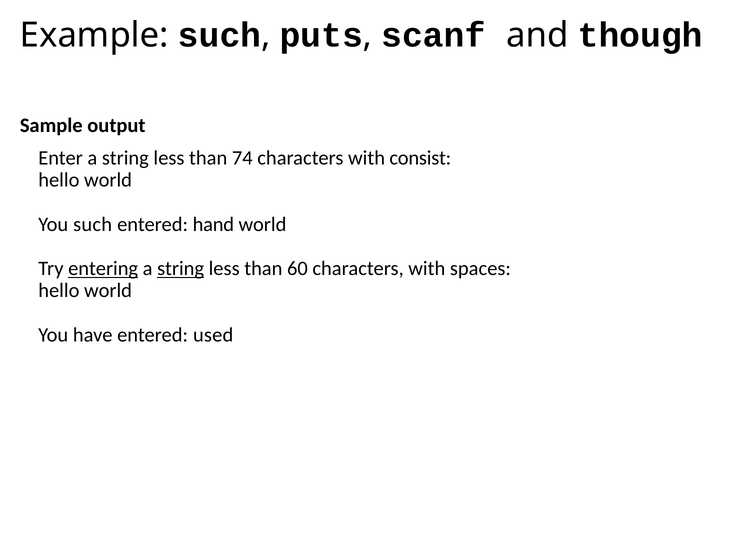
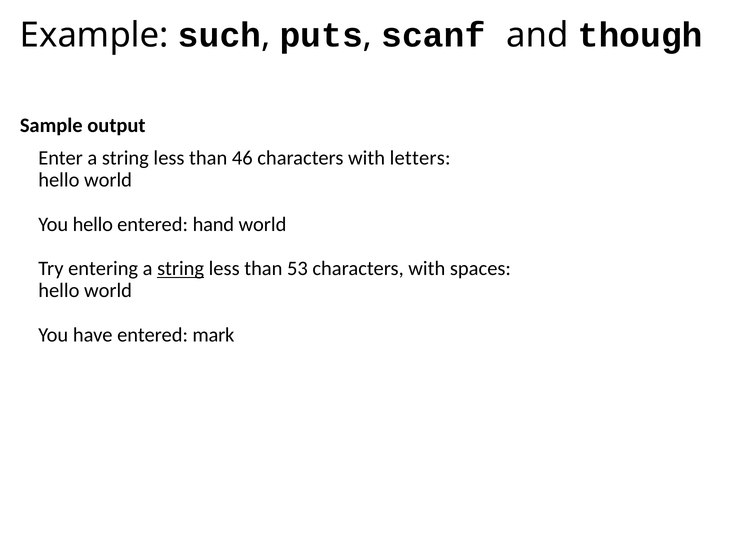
74: 74 -> 46 (242, 158)
consist: consist -> letters (420, 158)
You such: such -> hello (93, 224)
entering underline: present -> none (103, 268)
60: 60 -> 53 (297, 268)
used: used -> mark (213, 335)
